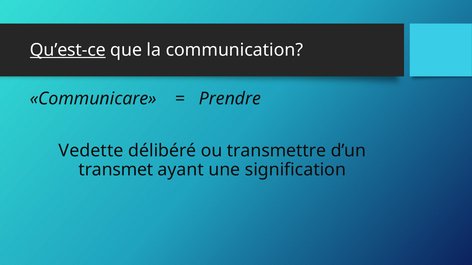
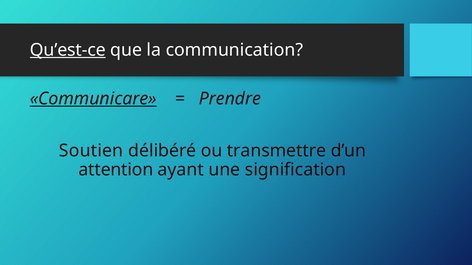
Communicare underline: none -> present (93, 99)
Vedette: Vedette -> Soutien (91, 151)
transmet: transmet -> attention (116, 170)
